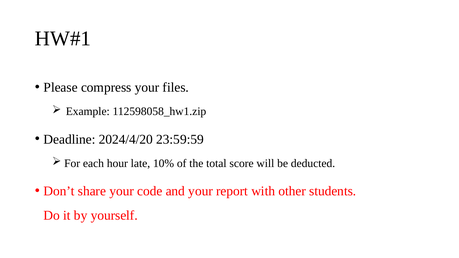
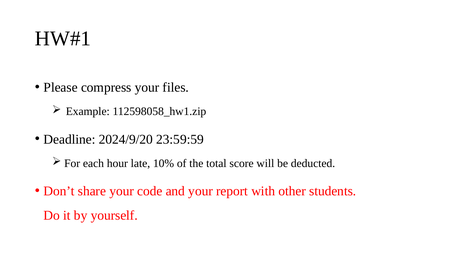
2024/4/20: 2024/4/20 -> 2024/9/20 (126, 139)
